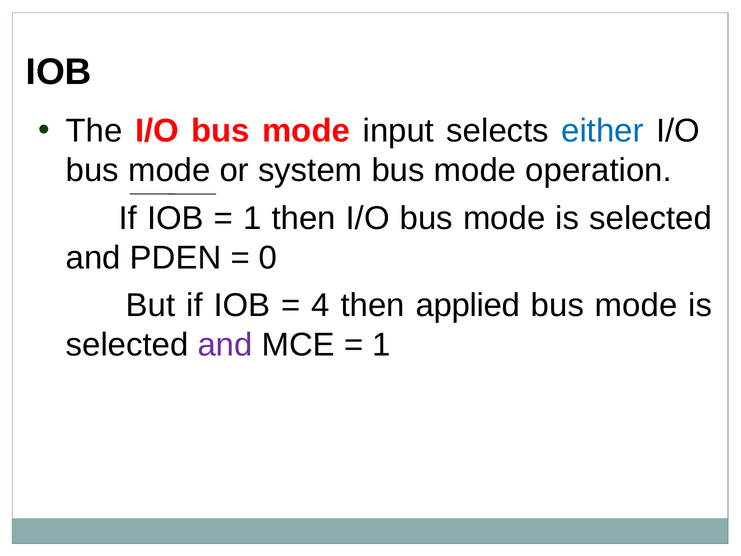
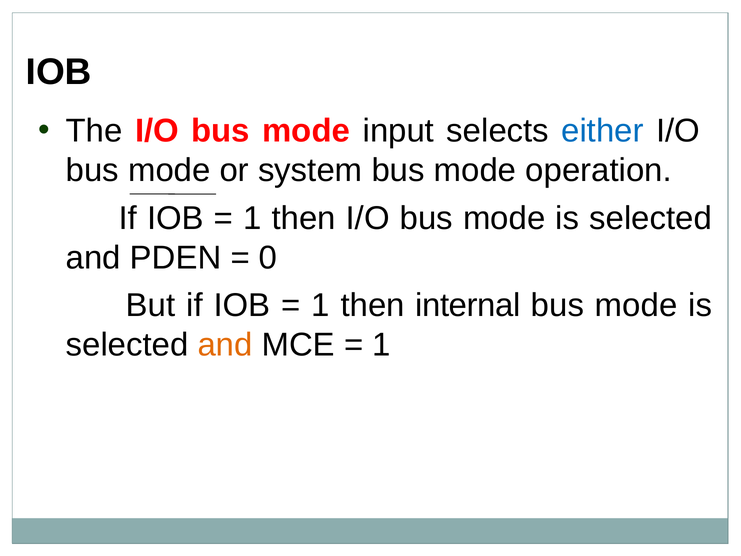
4: 4 -> 1 (320, 305)
applied: applied -> internal (468, 305)
and colour: purple -> orange (225, 345)
